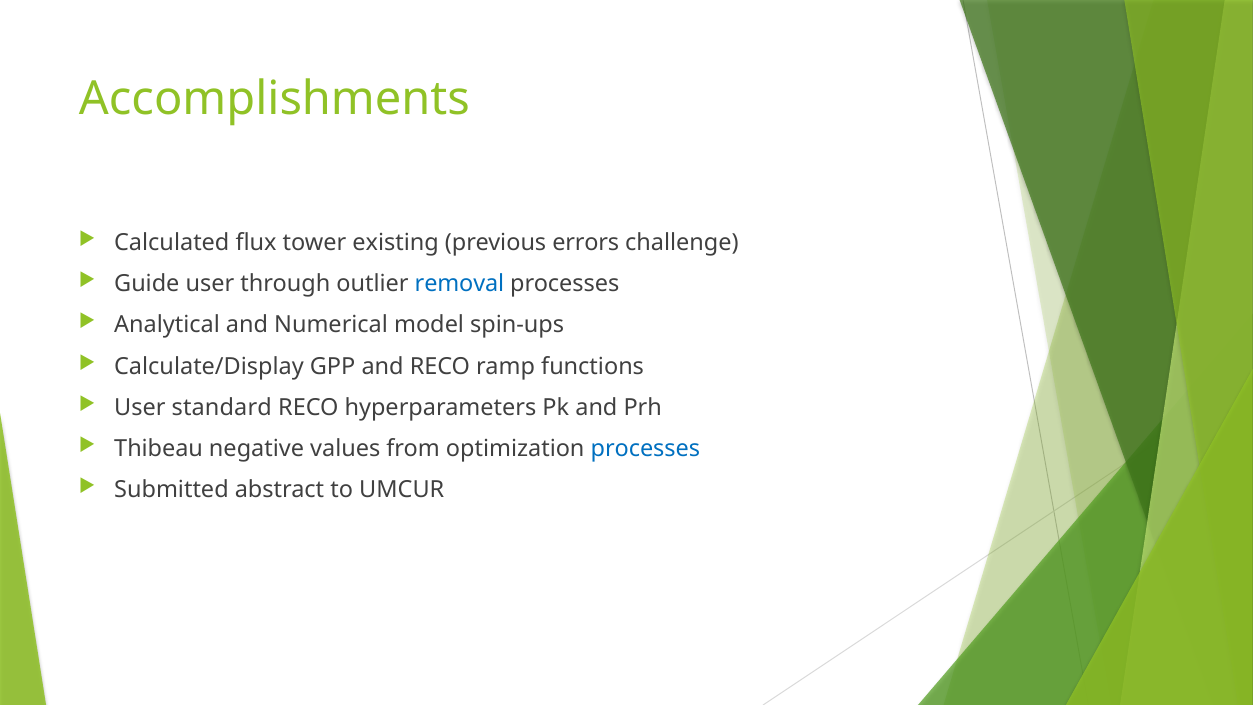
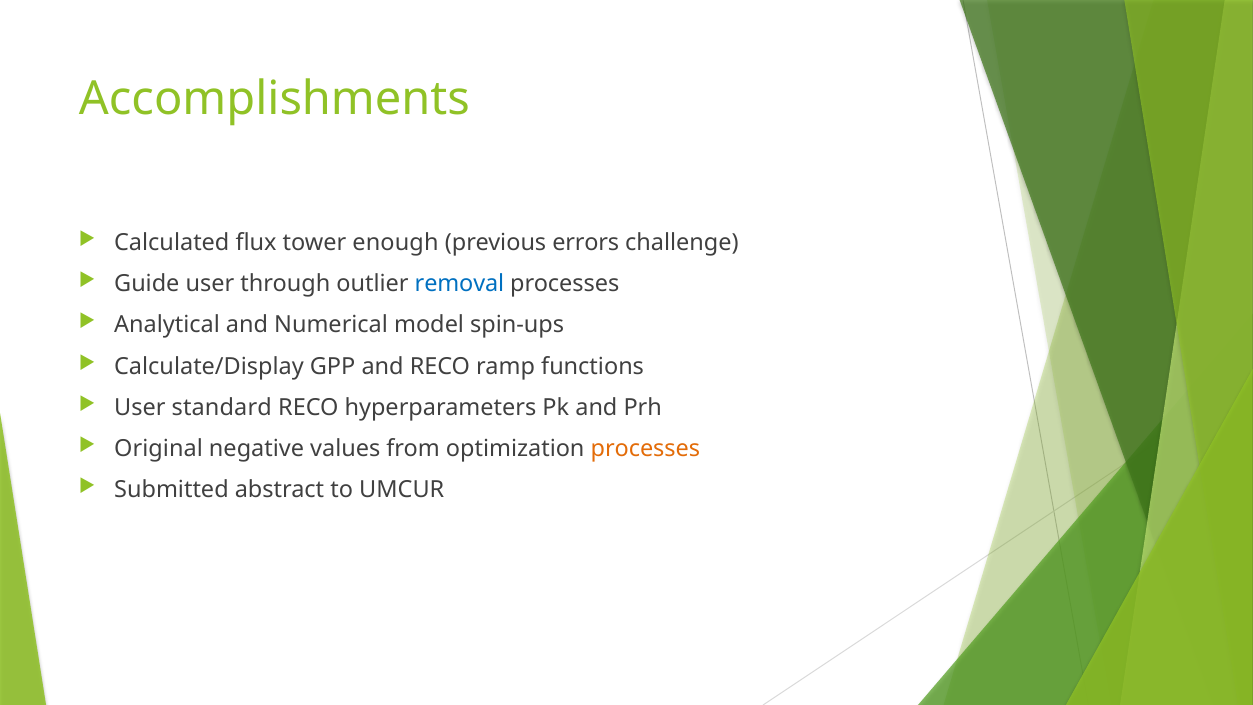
existing: existing -> enough (395, 242)
Thibeau: Thibeau -> Original (159, 449)
processes colour: blue -> orange (645, 449)
